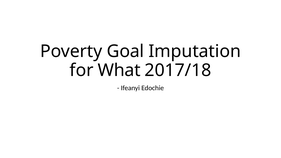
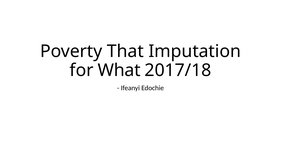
Goal: Goal -> That (125, 51)
